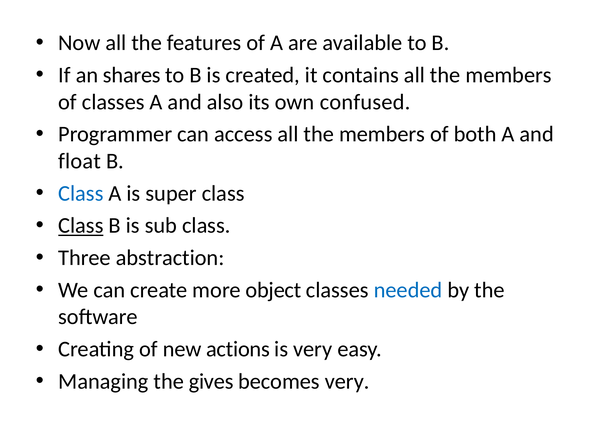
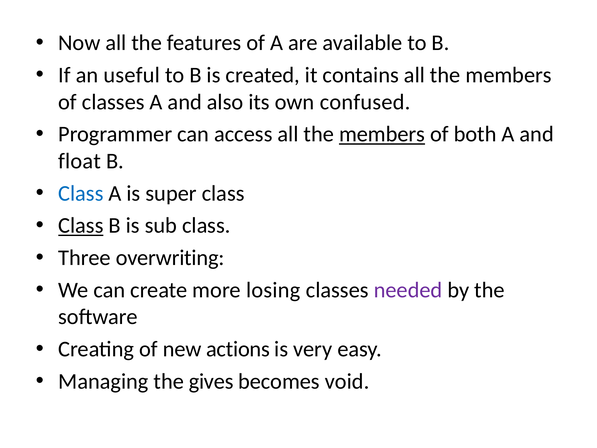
shares: shares -> useful (132, 75)
members underline: none -> present (382, 134)
abstraction: abstraction -> overwriting (170, 258)
object: object -> losing (273, 290)
needed colour: blue -> purple (408, 290)
becomes very: very -> void (347, 381)
